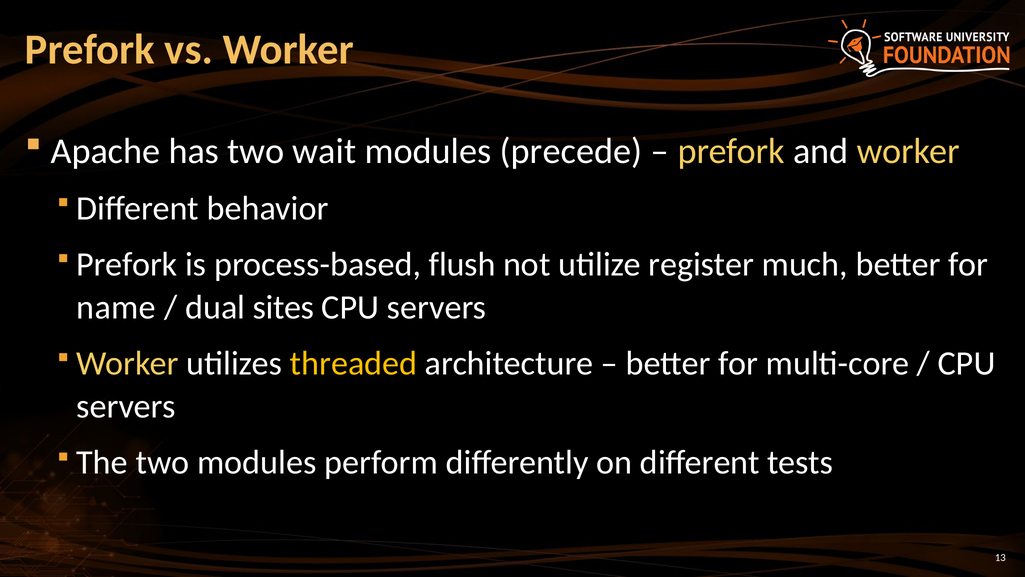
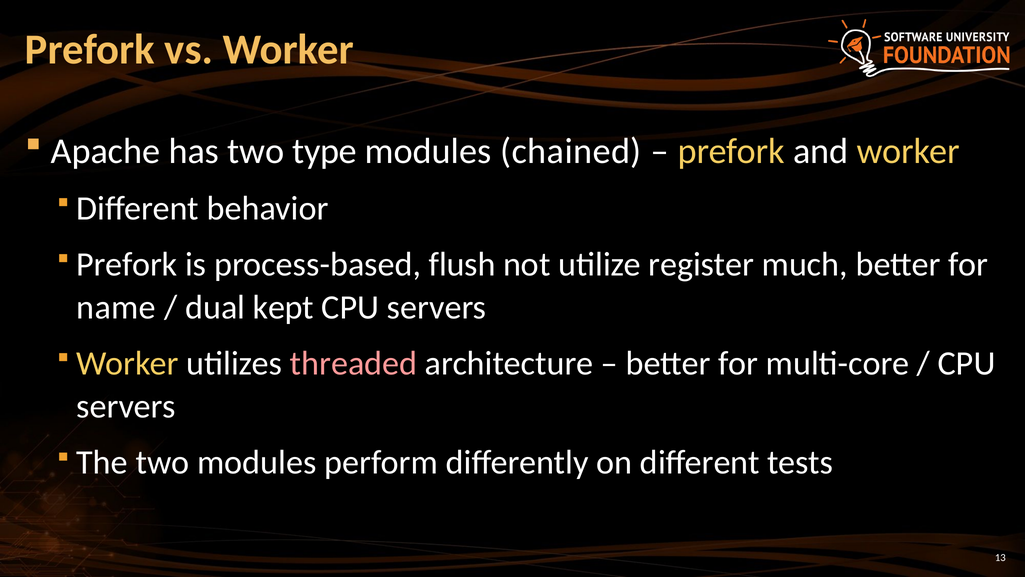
wait: wait -> type (325, 151)
precede: precede -> chained (571, 151)
sites: sites -> kept (283, 307)
threaded colour: yellow -> pink (354, 363)
